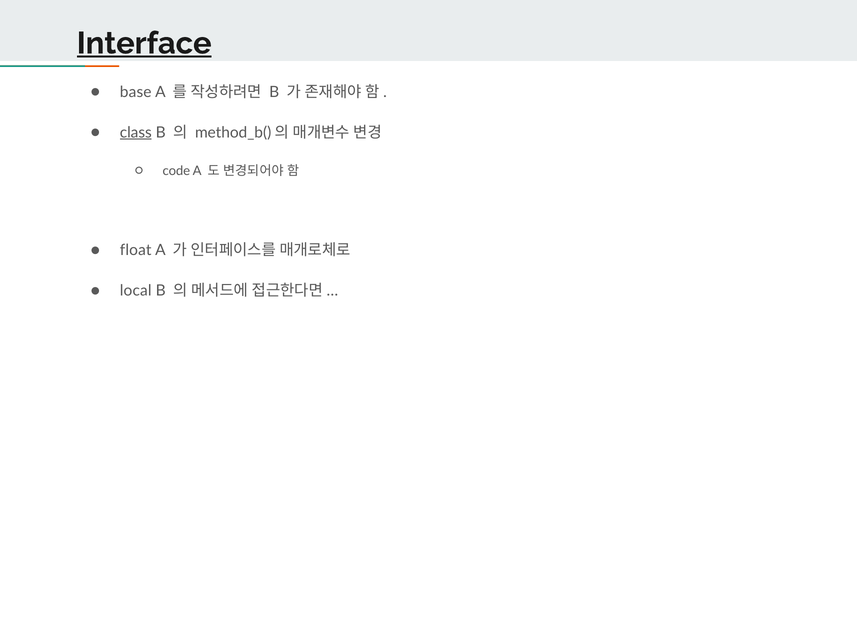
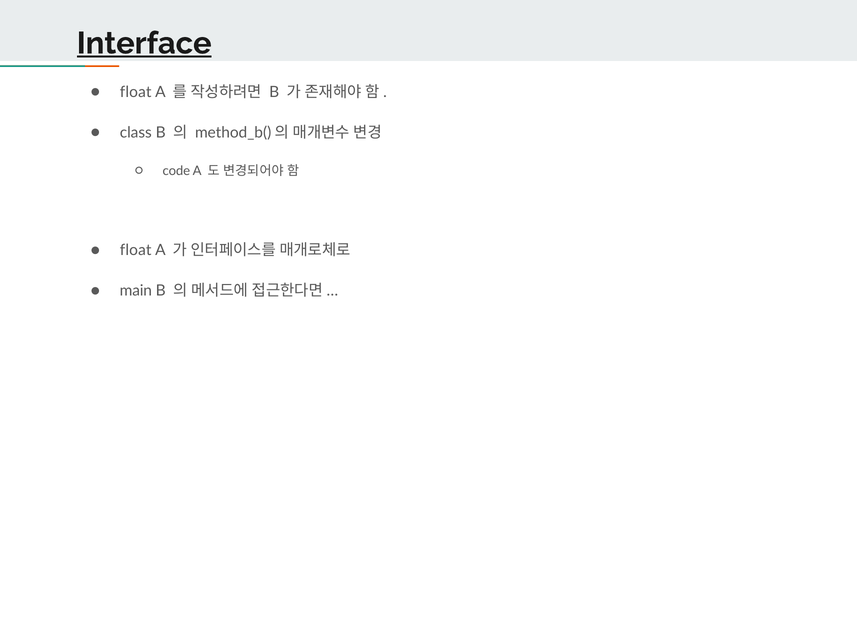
base: base -> float (136, 92)
class underline: present -> none (136, 132)
local: local -> main (136, 291)
